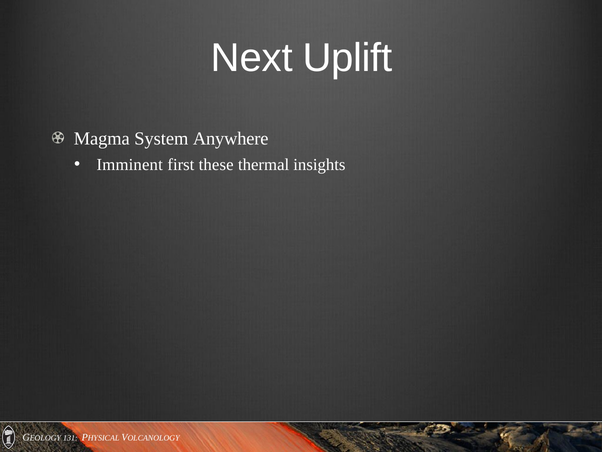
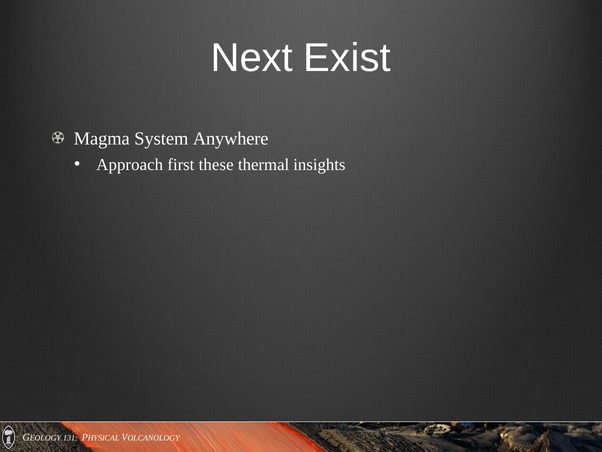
Uplift: Uplift -> Exist (347, 58)
Imminent: Imminent -> Approach (130, 164)
